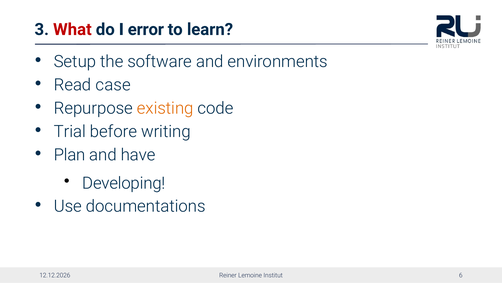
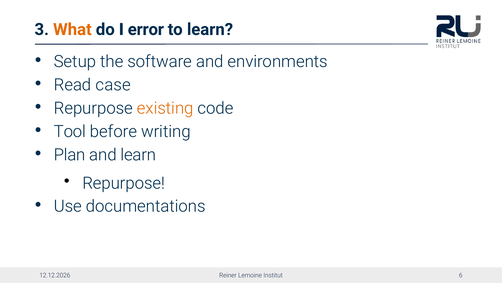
What colour: red -> orange (72, 29)
Trial: Trial -> Tool (70, 131)
and have: have -> learn (138, 155)
Developing: Developing -> Repurpose (124, 183)
